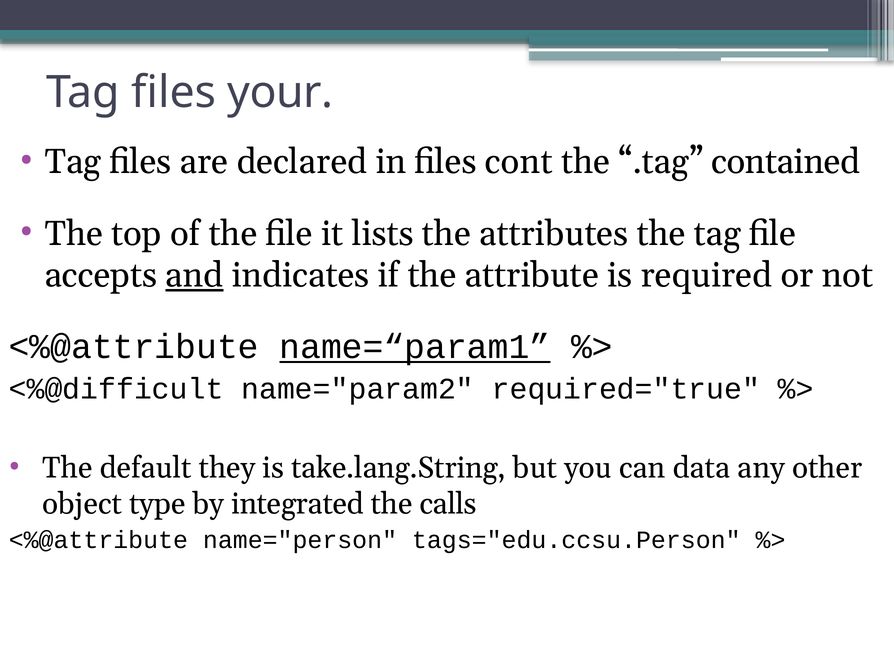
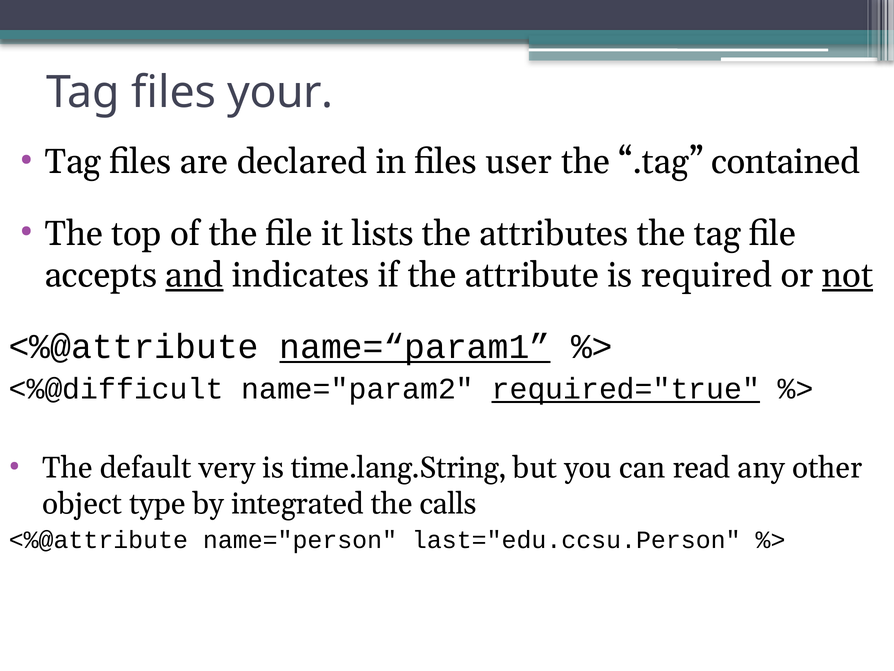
cont: cont -> user (519, 162)
not underline: none -> present (847, 275)
required="true underline: none -> present (626, 389)
they: they -> very (227, 468)
take.lang.String: take.lang.String -> time.lang.String (399, 468)
data: data -> read (702, 468)
tags="edu.ccsu.Person: tags="edu.ccsu.Person -> last="edu.ccsu.Person (576, 540)
